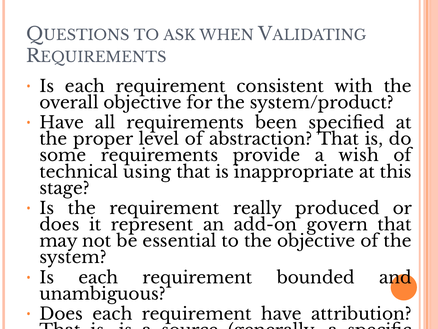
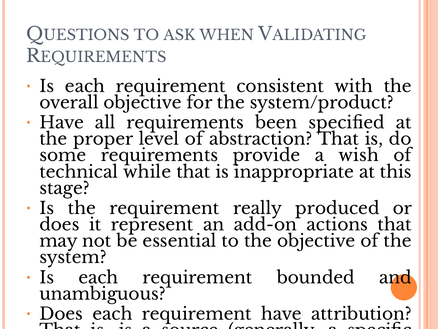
using: using -> while (147, 172)
govern: govern -> actions (337, 225)
